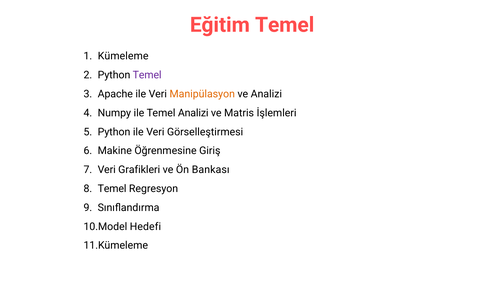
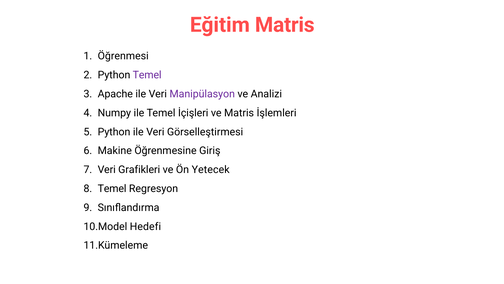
Eğitim Temel: Temel -> Matris (285, 25)
Kümeleme: Kümeleme -> Öğrenmesi (123, 56)
Manipülasyon colour: orange -> purple (202, 94)
Temel Analizi: Analizi -> İçişleri (193, 113)
Bankası: Bankası -> Yetecek (211, 169)
